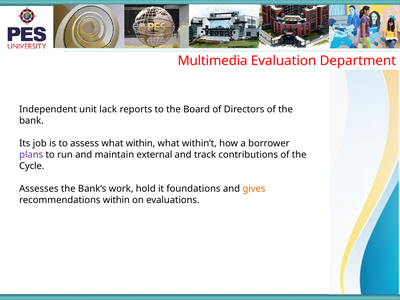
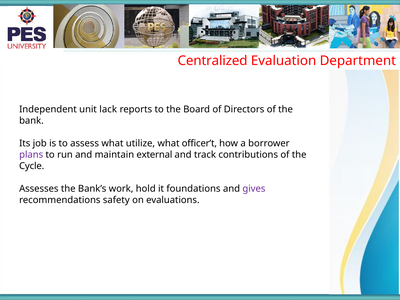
Multimedia: Multimedia -> Centralized (213, 61)
what within: within -> utilize (140, 143)
within’t: within’t -> officer’t (199, 143)
gives colour: orange -> purple (254, 189)
recommendations within: within -> safety (116, 200)
